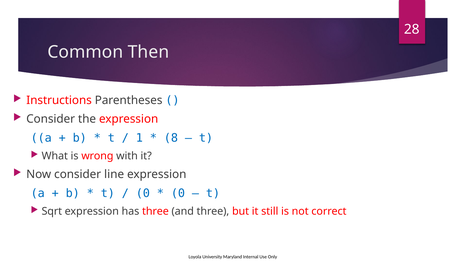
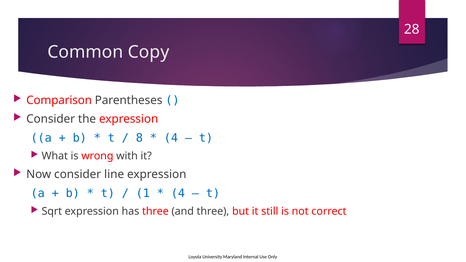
Then: Then -> Copy (149, 52)
Instructions: Instructions -> Comparison (59, 100)
1: 1 -> 8 (139, 138)
8: 8 -> 4 (171, 138)
0: 0 -> 1 (143, 193)
0: 0 -> 4 (178, 193)
